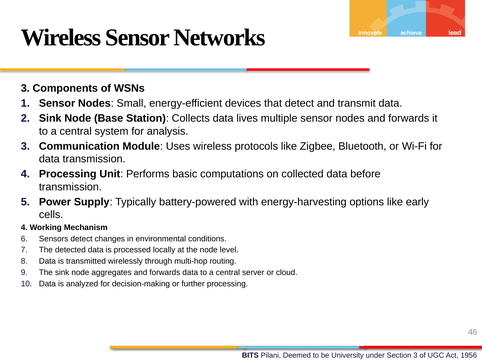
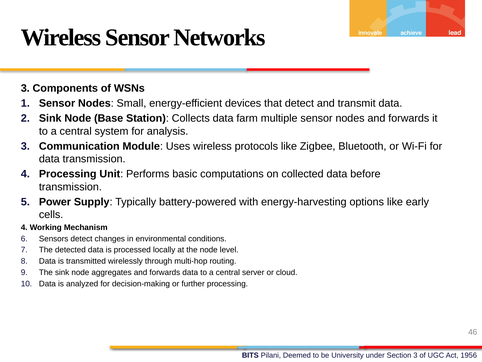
lives: lives -> farm (247, 118)
